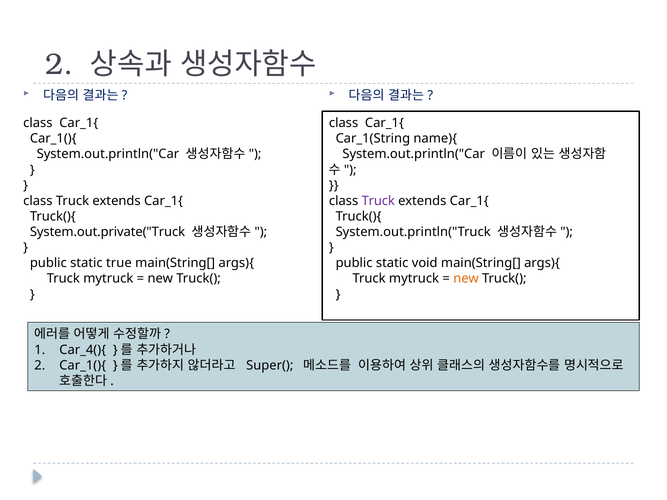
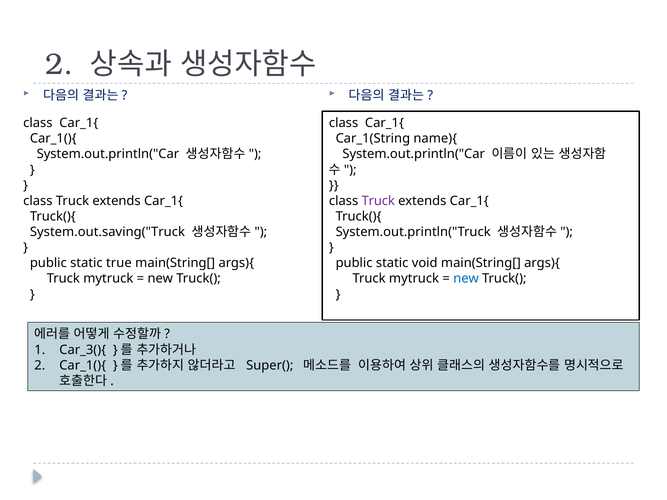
System.out.private("Truck: System.out.private("Truck -> System.out.saving("Truck (107, 232)
new colour: orange -> blue (466, 279)
Car_4(){: Car_4(){ -> Car_3(){ (83, 350)
